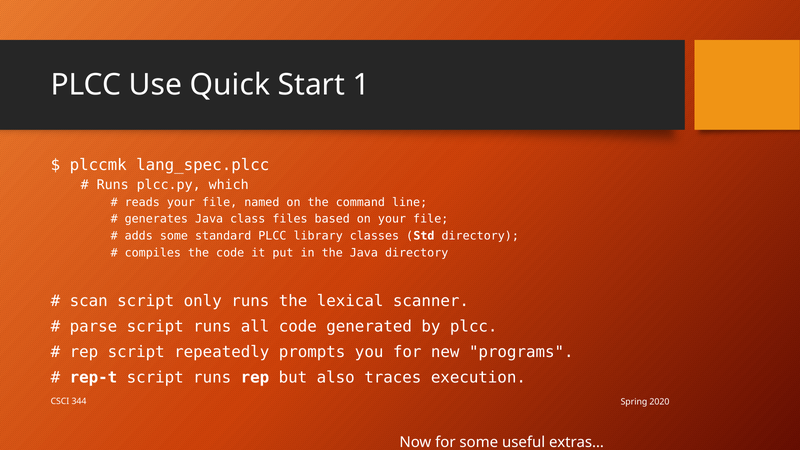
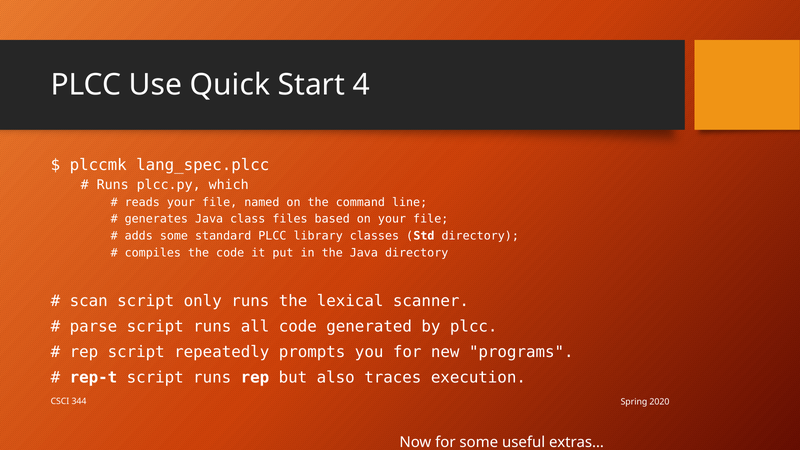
1: 1 -> 4 (361, 85)
